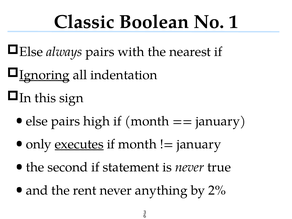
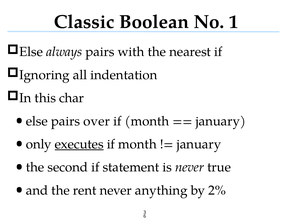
Ignoring underline: present -> none (44, 75)
sign: sign -> char (71, 98)
high: high -> over (97, 121)
